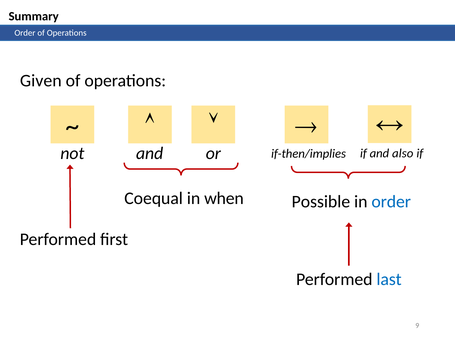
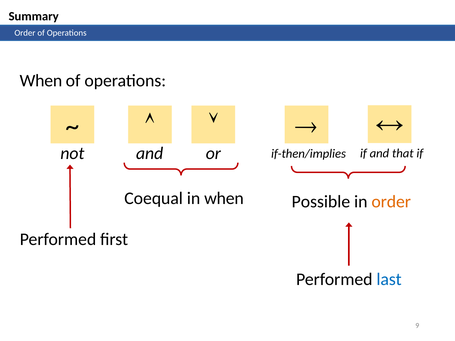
Given: Given -> When (41, 81)
also: also -> that (403, 153)
order colour: blue -> orange (391, 202)
